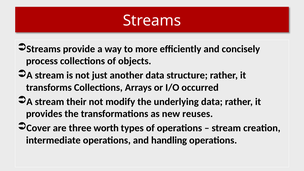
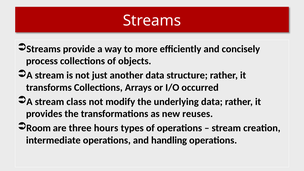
their: their -> class (76, 102)
Cover: Cover -> Room (39, 128)
worth: worth -> hours (106, 128)
